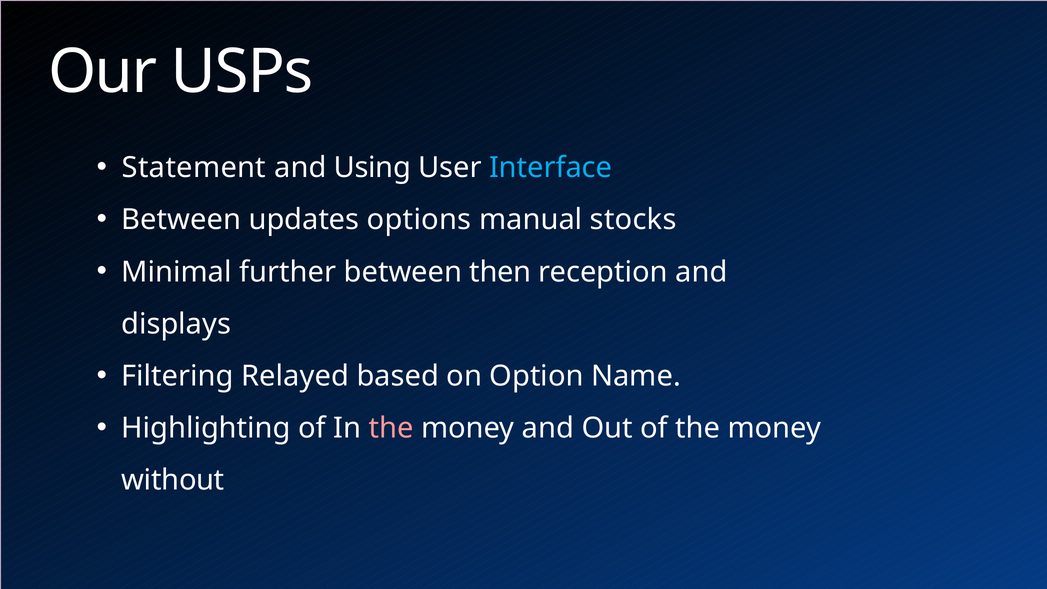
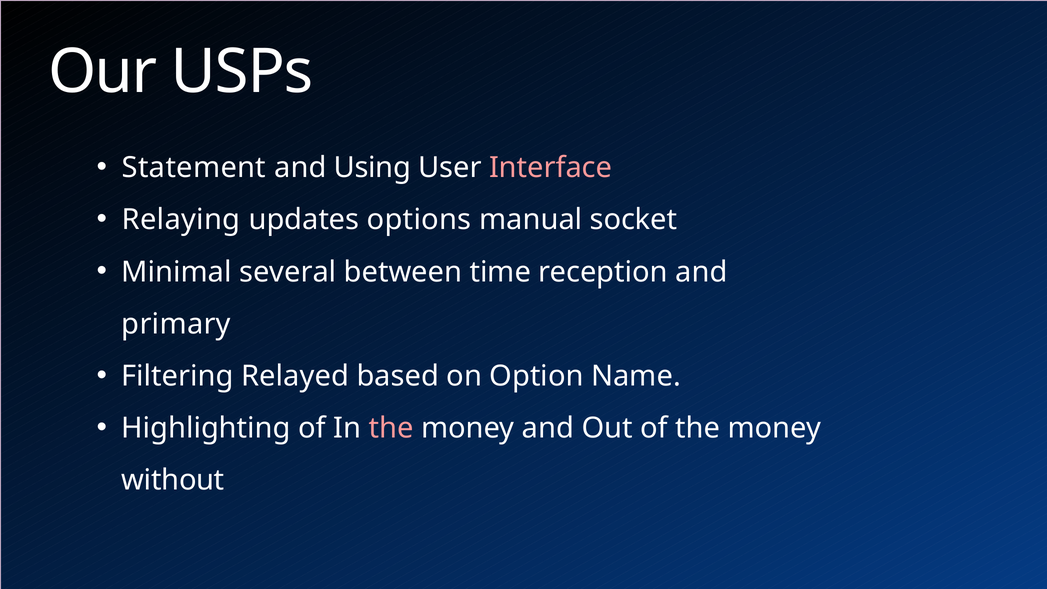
Interface colour: light blue -> pink (551, 168)
Between: Between -> Relaying (181, 220)
stocks: stocks -> socket (633, 220)
further: further -> several (288, 272)
then: then -> time (500, 272)
displays: displays -> primary (176, 324)
